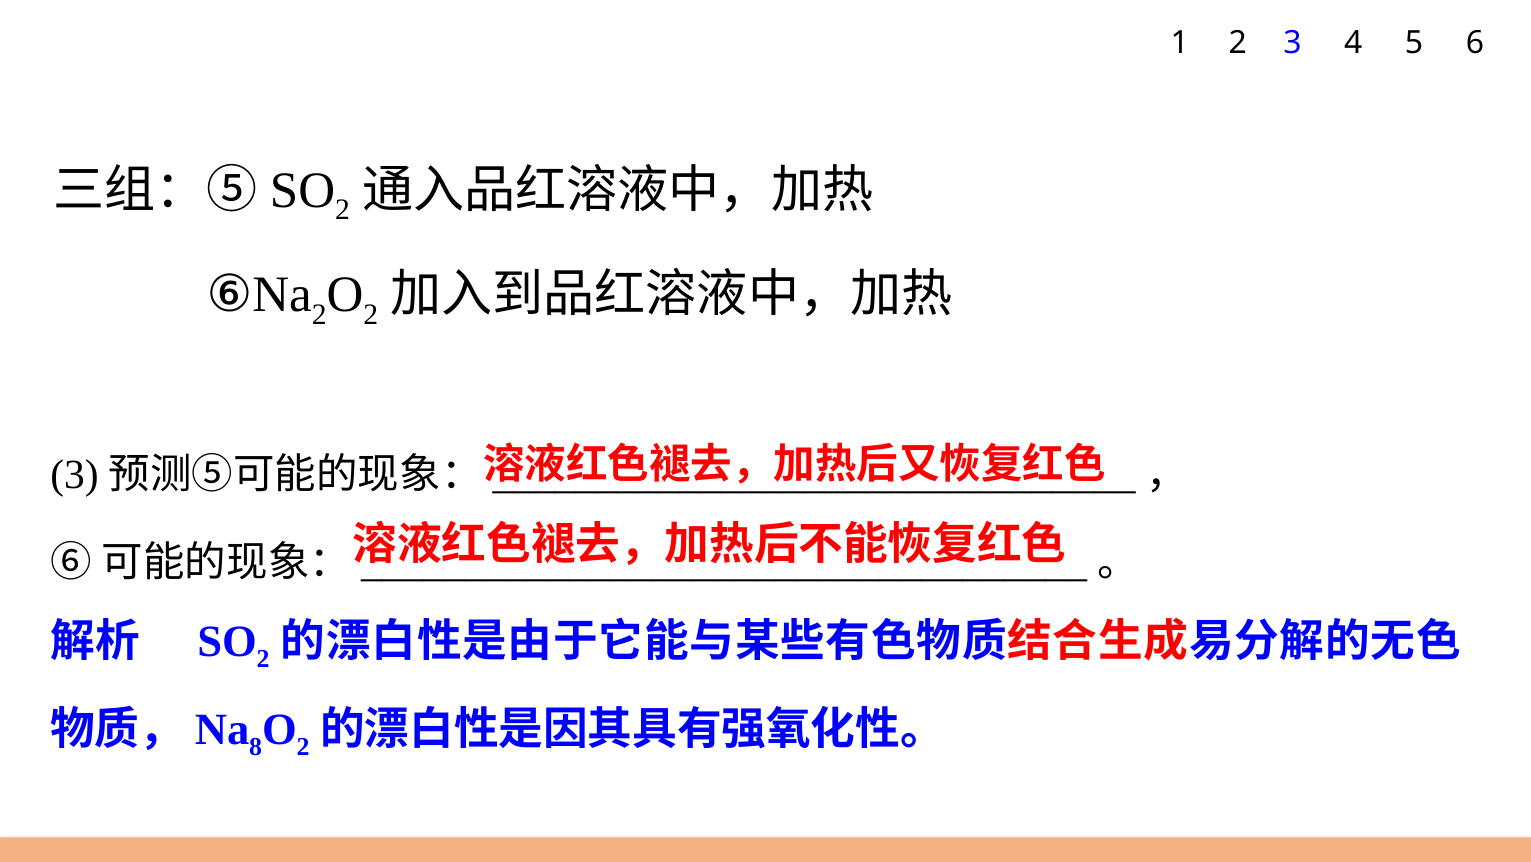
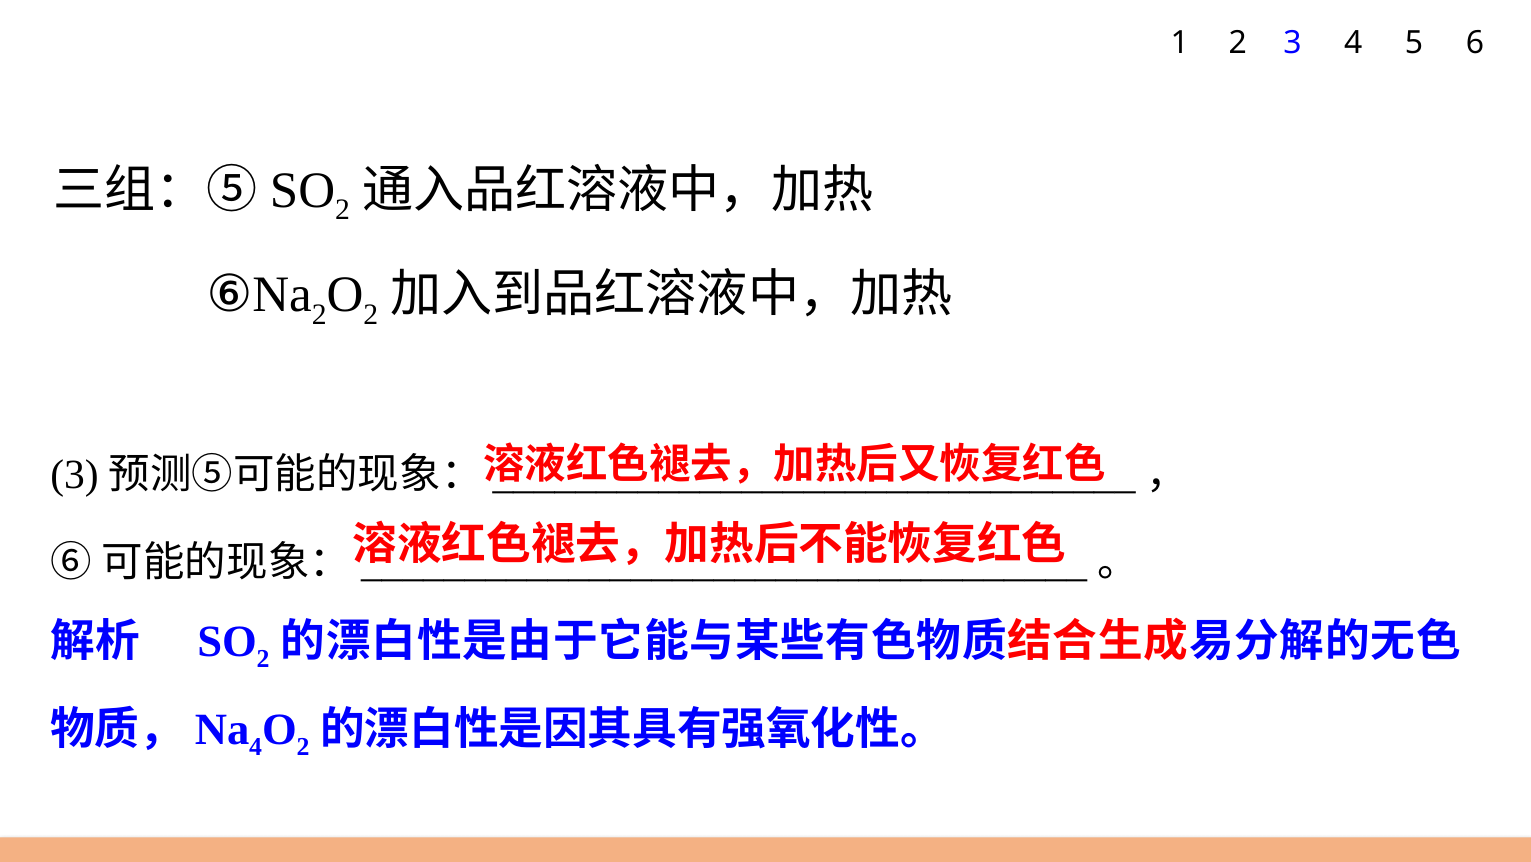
8: 8 -> 4 (256, 746)
